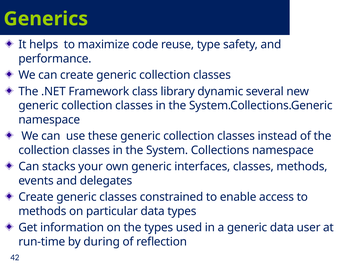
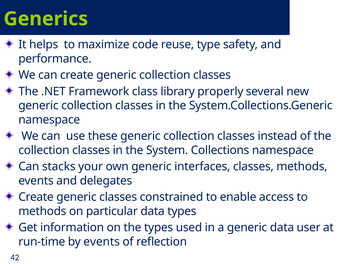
dynamic: dynamic -> properly (220, 92)
by during: during -> events (102, 242)
